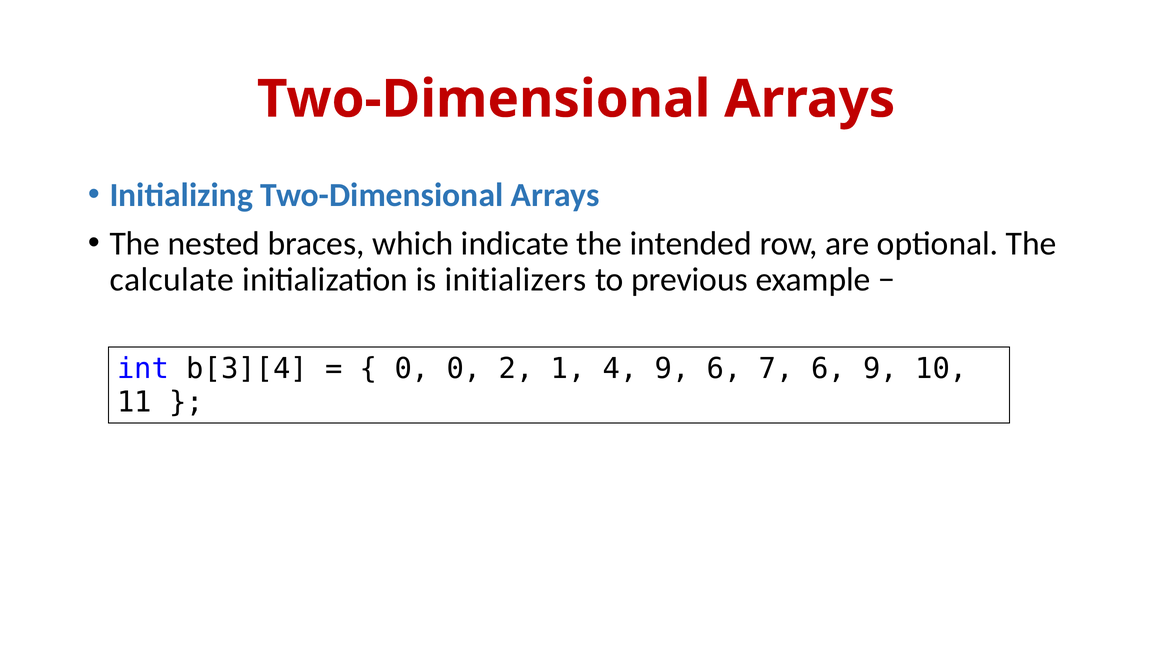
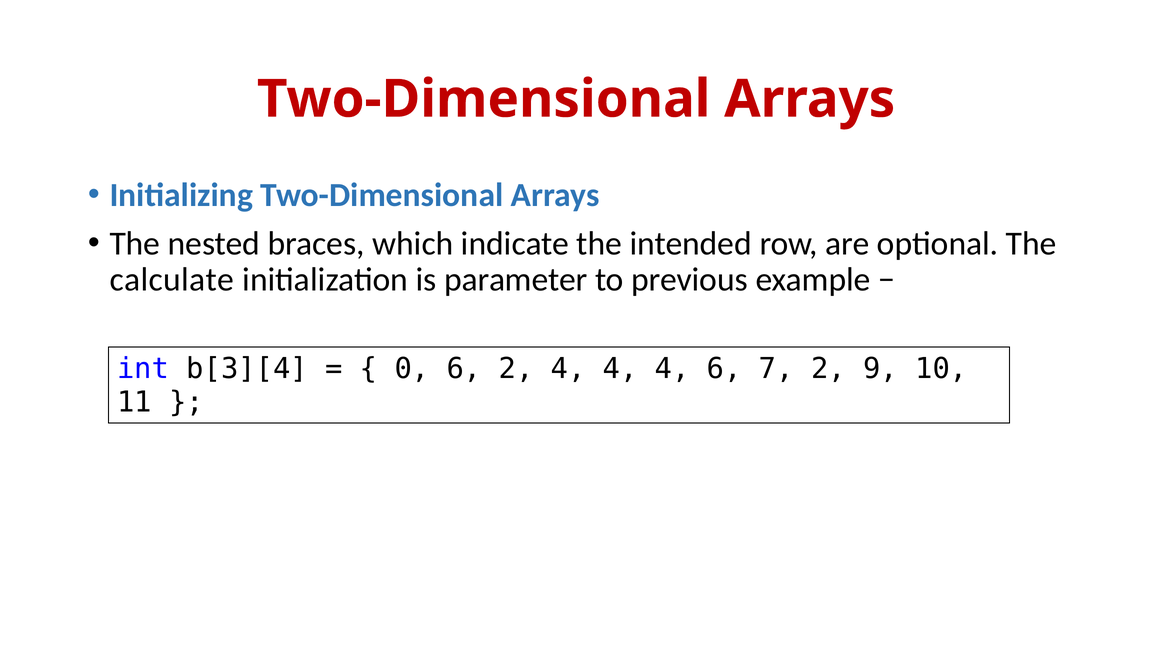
initializers: initializers -> parameter (516, 280)
0 0: 0 -> 6 (464, 369)
2 1: 1 -> 4 (568, 369)
9: 9 -> 4 (672, 369)
7 6: 6 -> 2 (828, 369)
